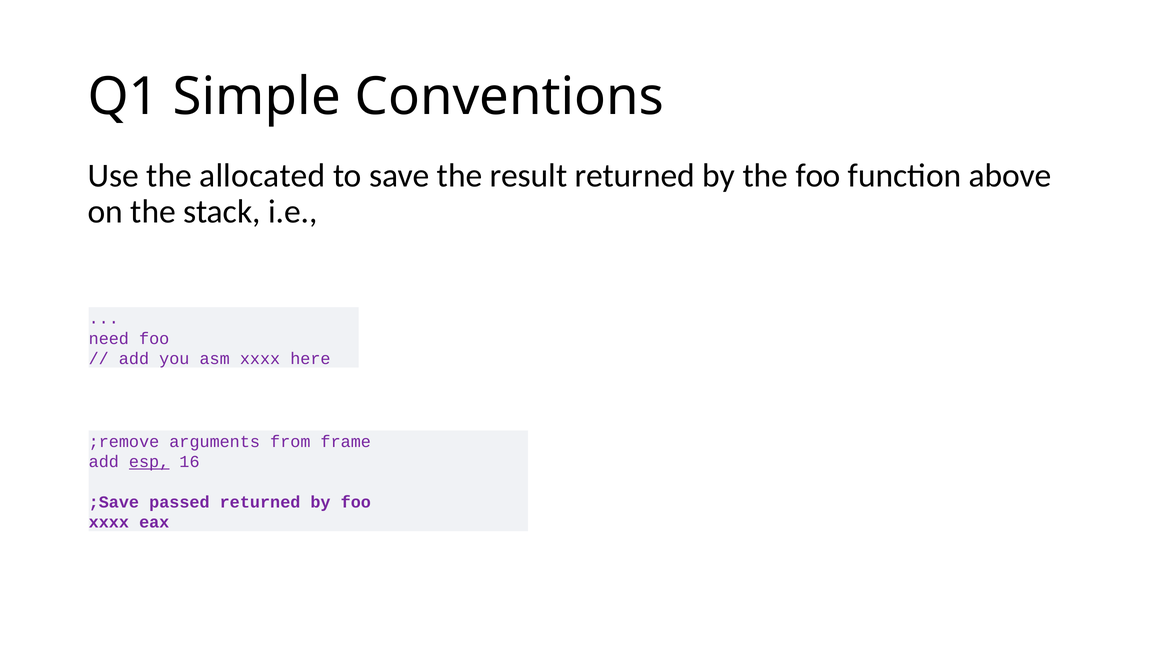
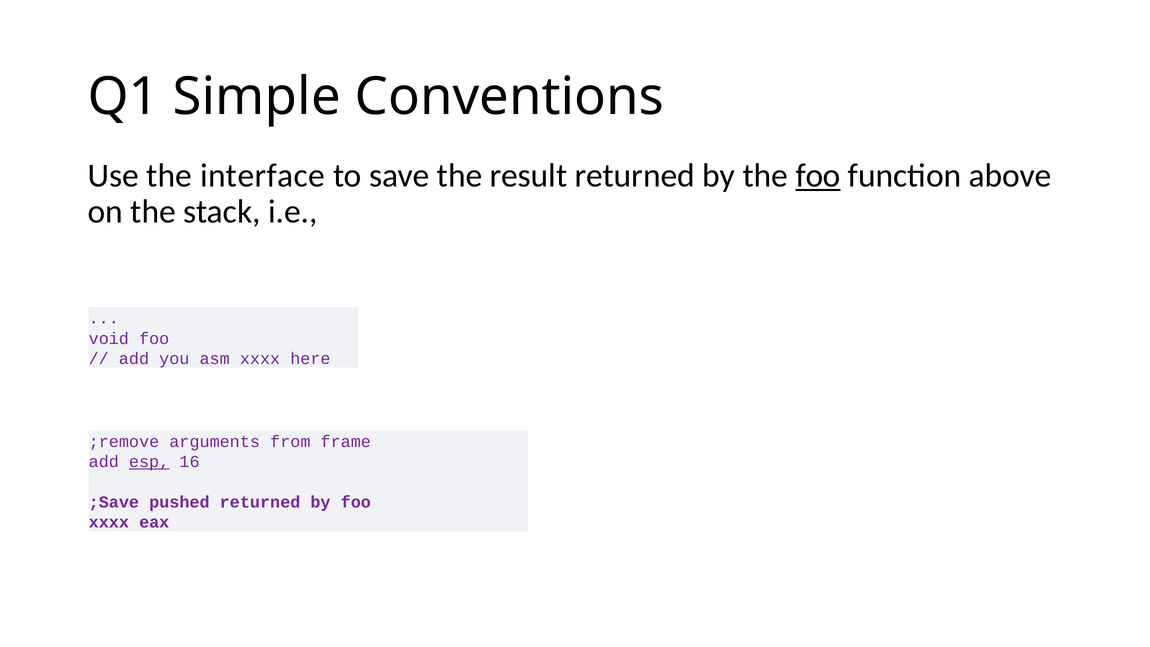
allocated: allocated -> interface (262, 175)
foo underline: none -> present (818, 175)
need: need -> void (109, 338)
passed: passed -> pushed (179, 502)
